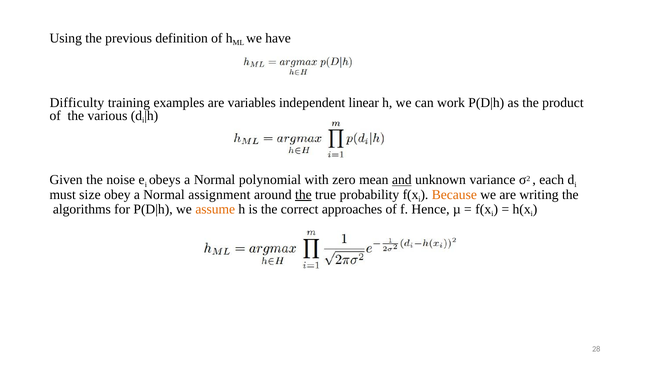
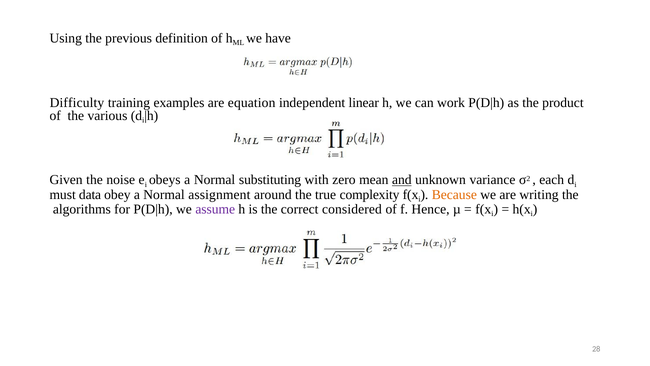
variables: variables -> equation (252, 102)
polynomial: polynomial -> substituting (270, 180)
size: size -> data (90, 194)
the underline: present -> none (303, 194)
probability: probability -> complexity (370, 194)
assume colour: orange -> purple (215, 209)
approaches: approaches -> considered (352, 209)
